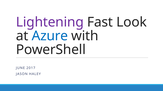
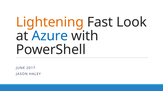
Lightening colour: purple -> orange (50, 22)
